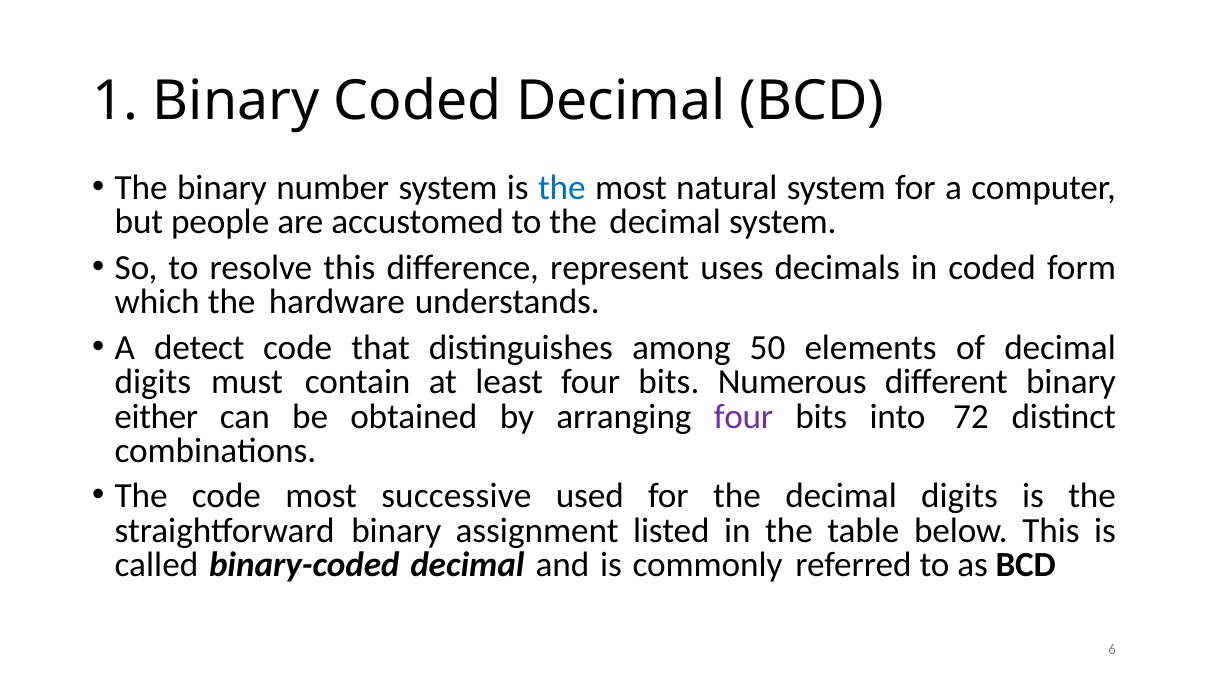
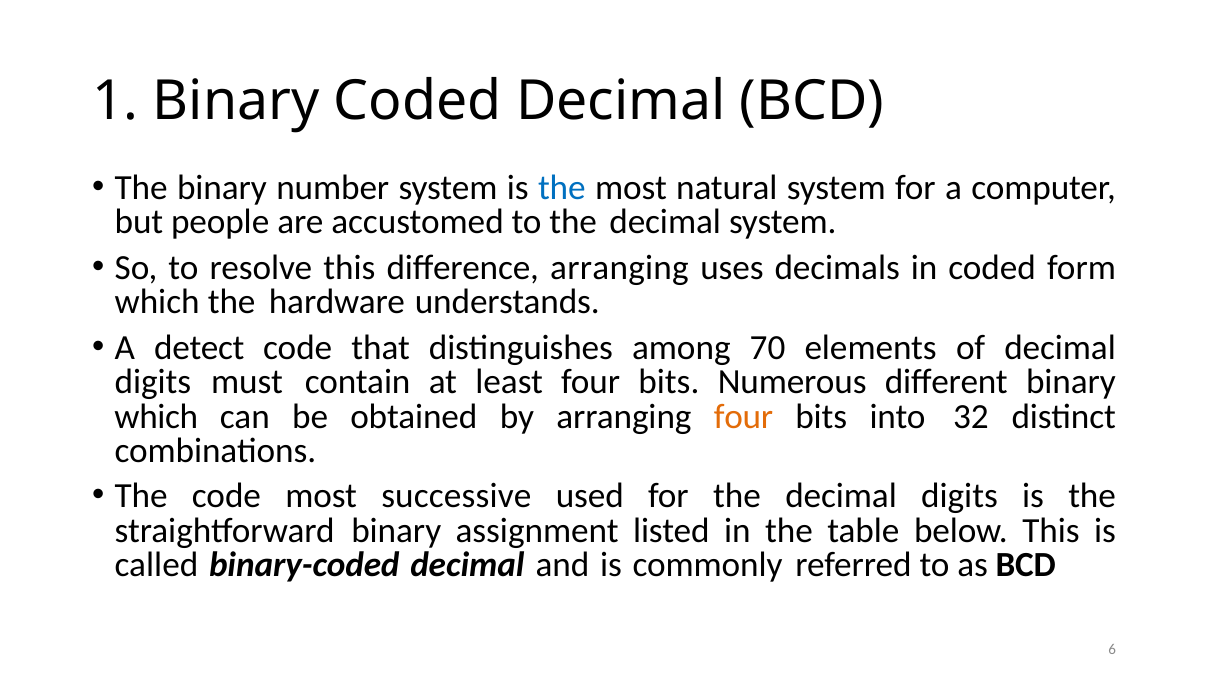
difference represent: represent -> arranging (619, 268)
50: 50 -> 70 (768, 348)
either: either -> which (156, 416)
four colour: purple -> orange (744, 416)
72: 72 -> 32 (971, 416)
